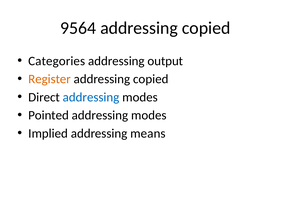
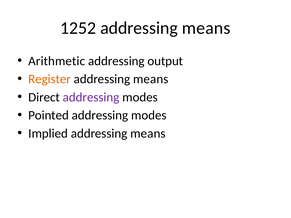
9564: 9564 -> 1252 (78, 28)
copied: copied -> means (206, 28)
Categories: Categories -> Arithmetic (57, 61)
copied: copied -> means (151, 79)
addressing colour: blue -> purple (91, 97)
